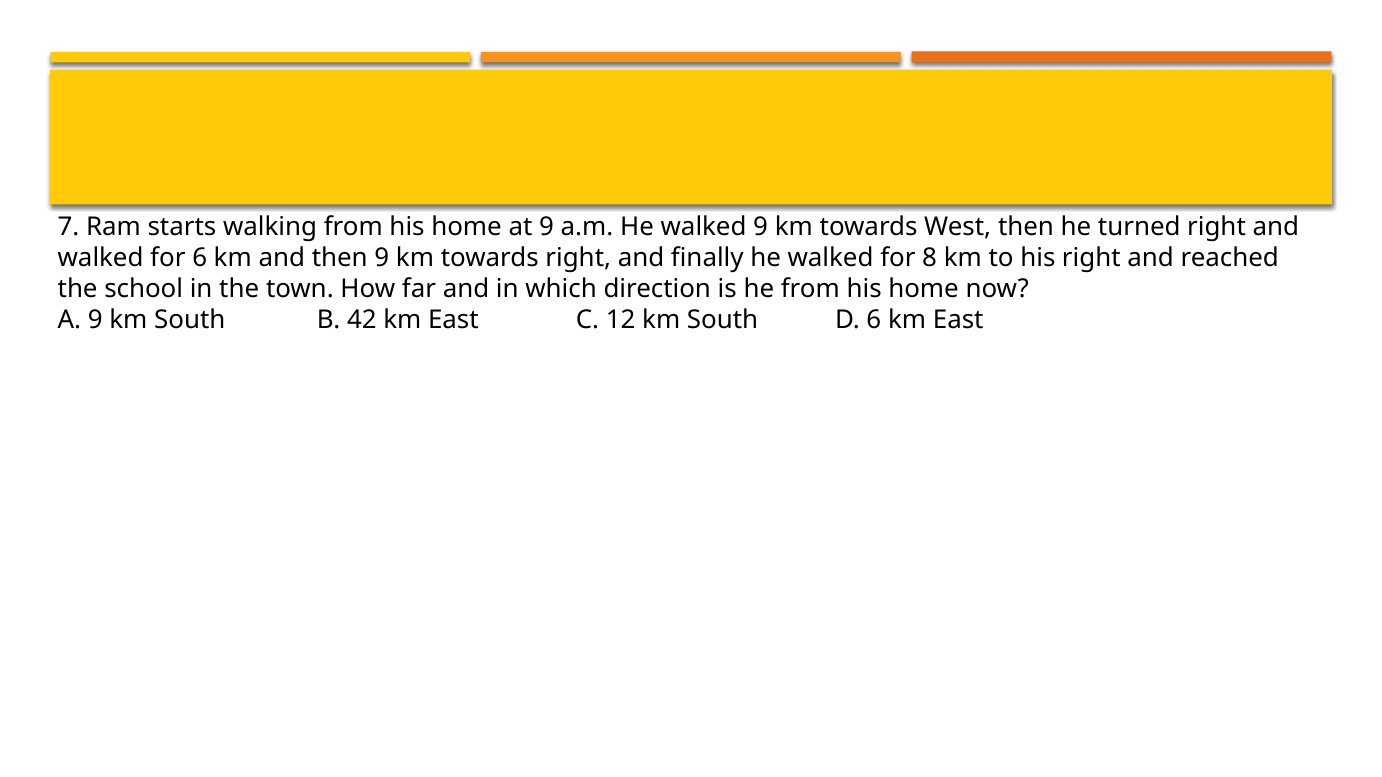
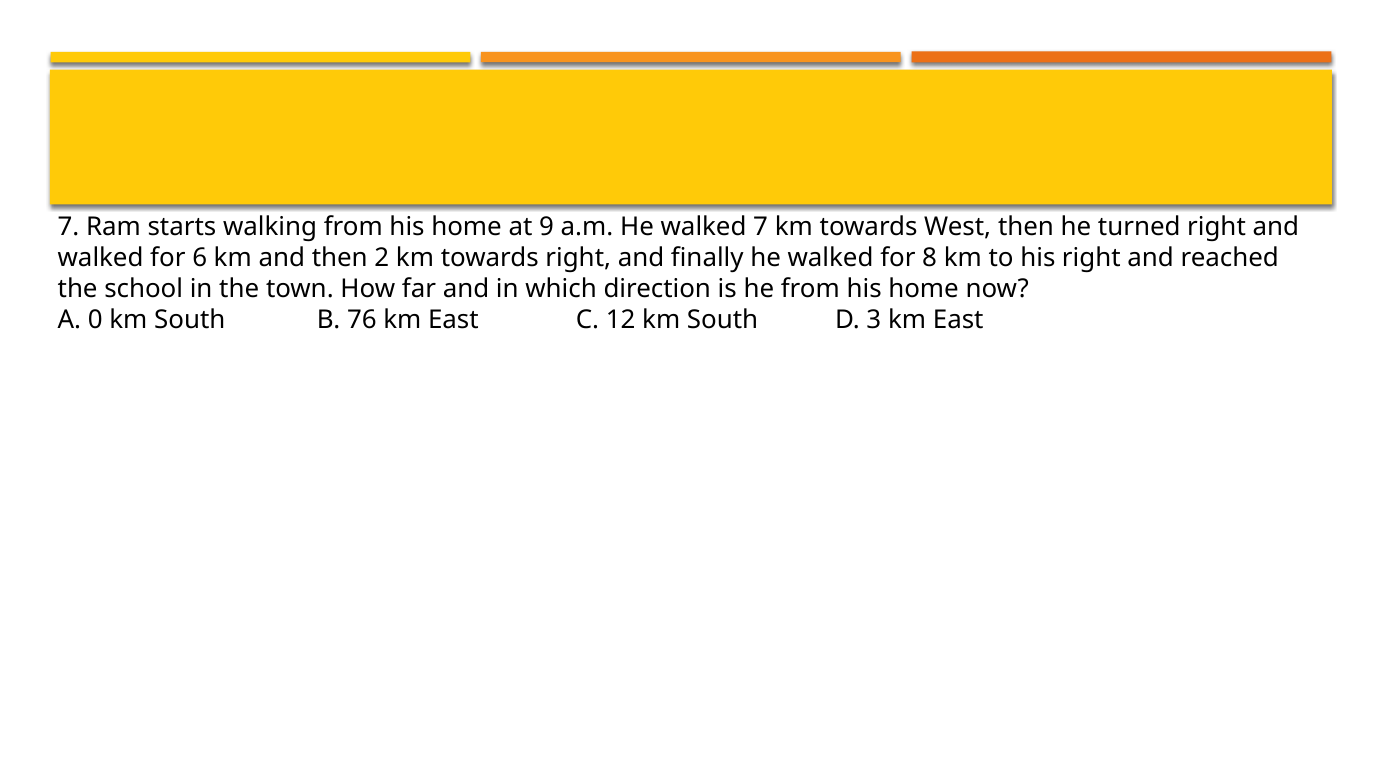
walked 9: 9 -> 7 (761, 227)
then 9: 9 -> 2 (382, 258)
A 9: 9 -> 0 (95, 320)
42: 42 -> 76 (362, 320)
D 6: 6 -> 3 (874, 320)
